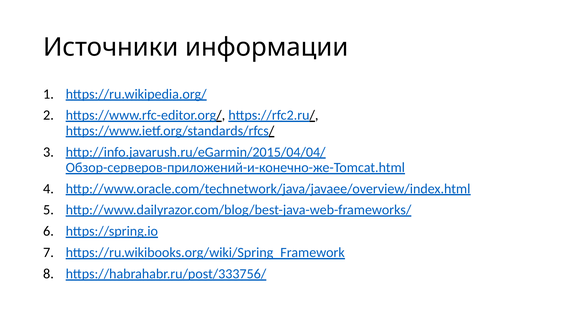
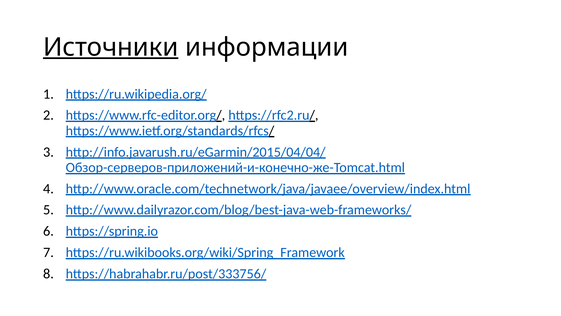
Источники underline: none -> present (111, 47)
